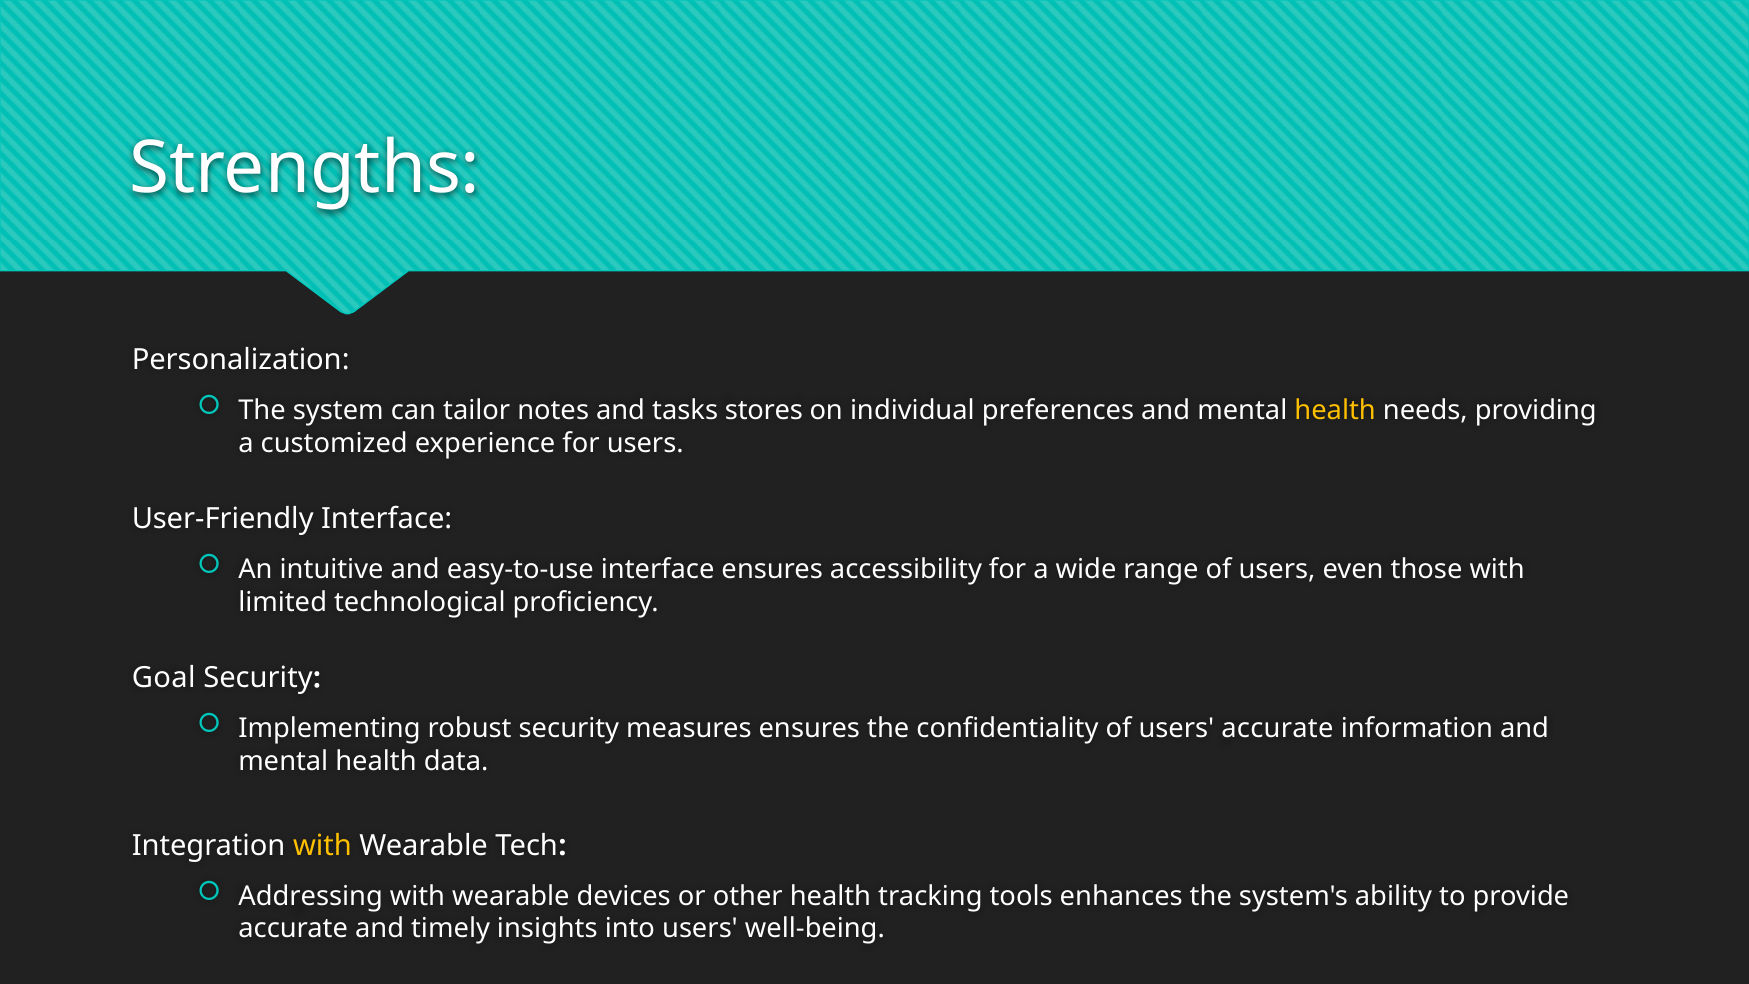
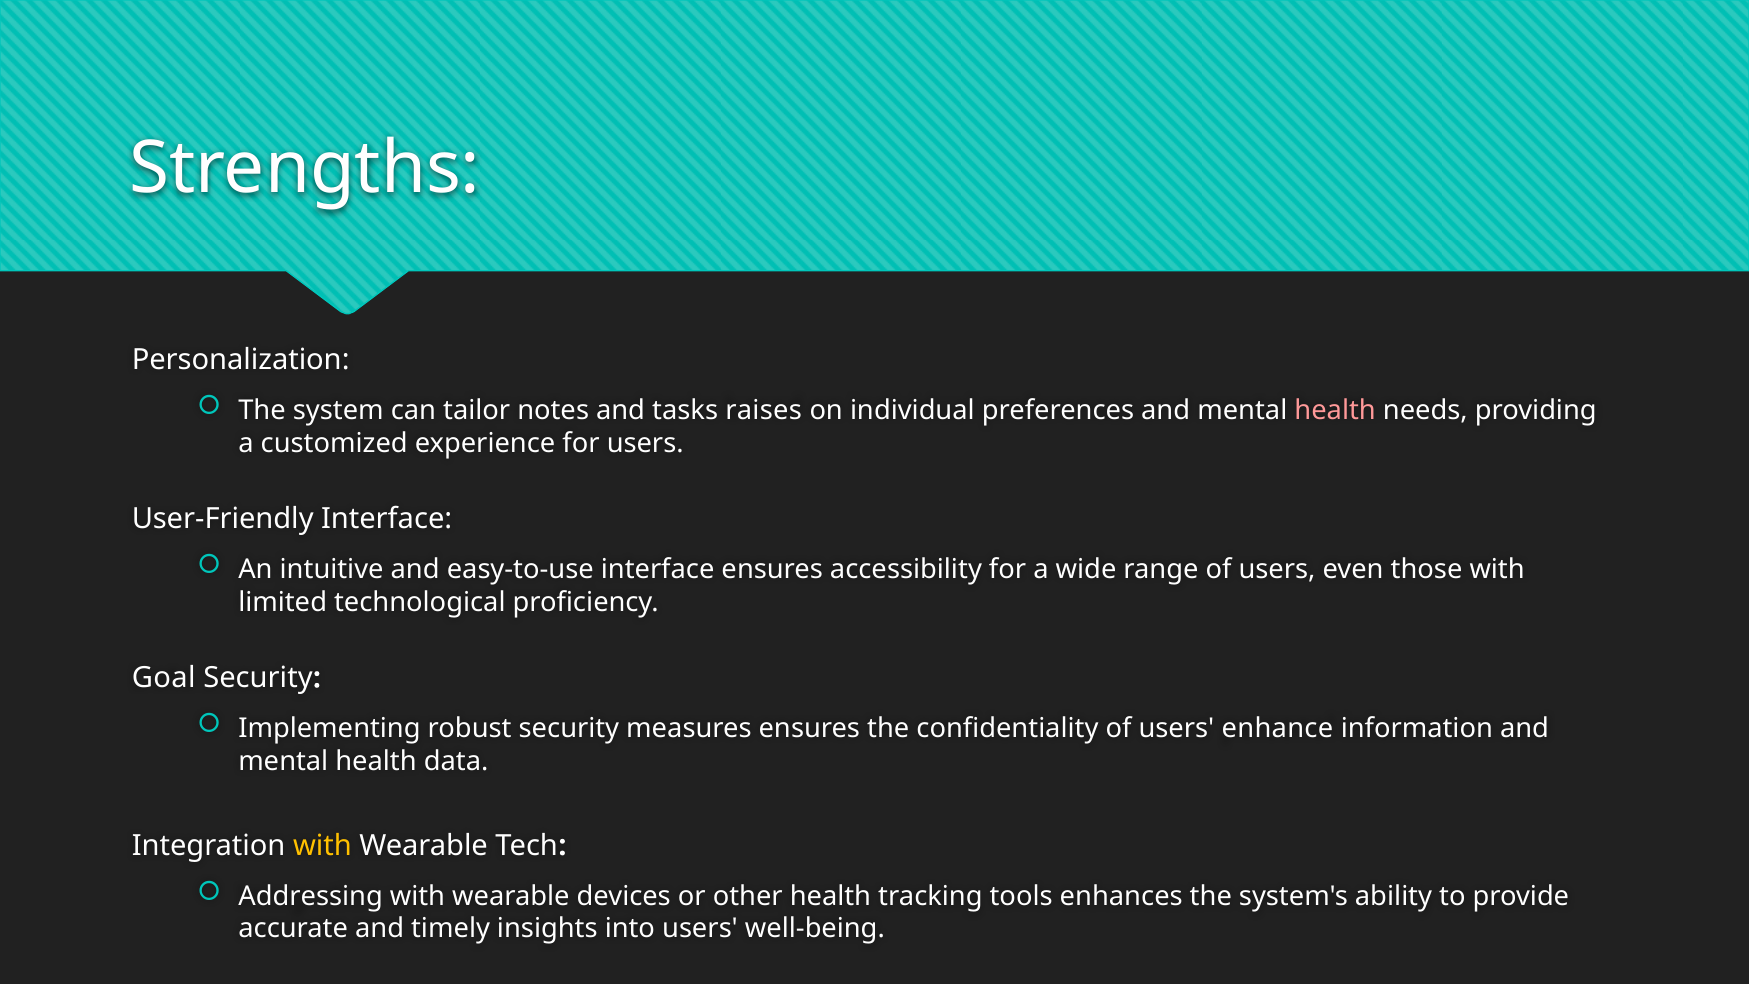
stores: stores -> raises (764, 410)
health colour: yellow -> pink (1335, 410)
users accurate: accurate -> enhance (1277, 728)
